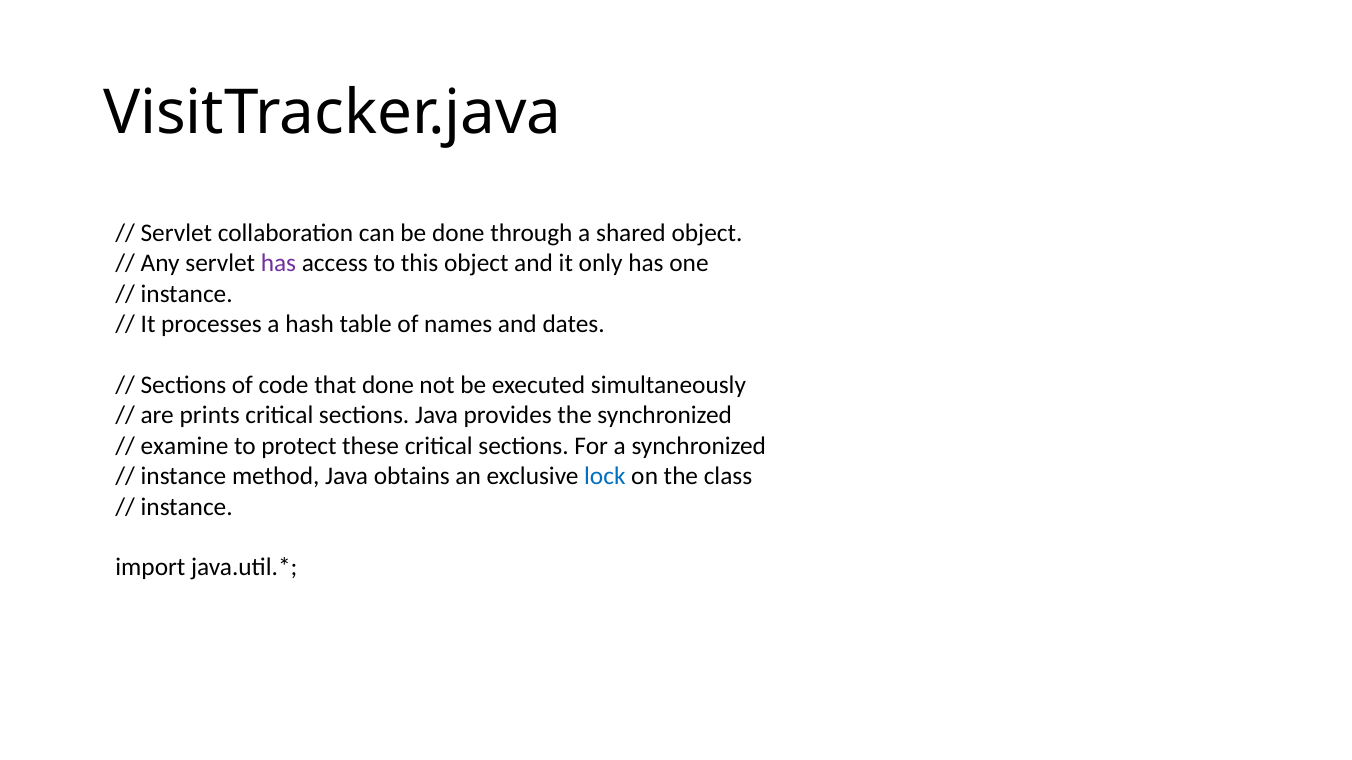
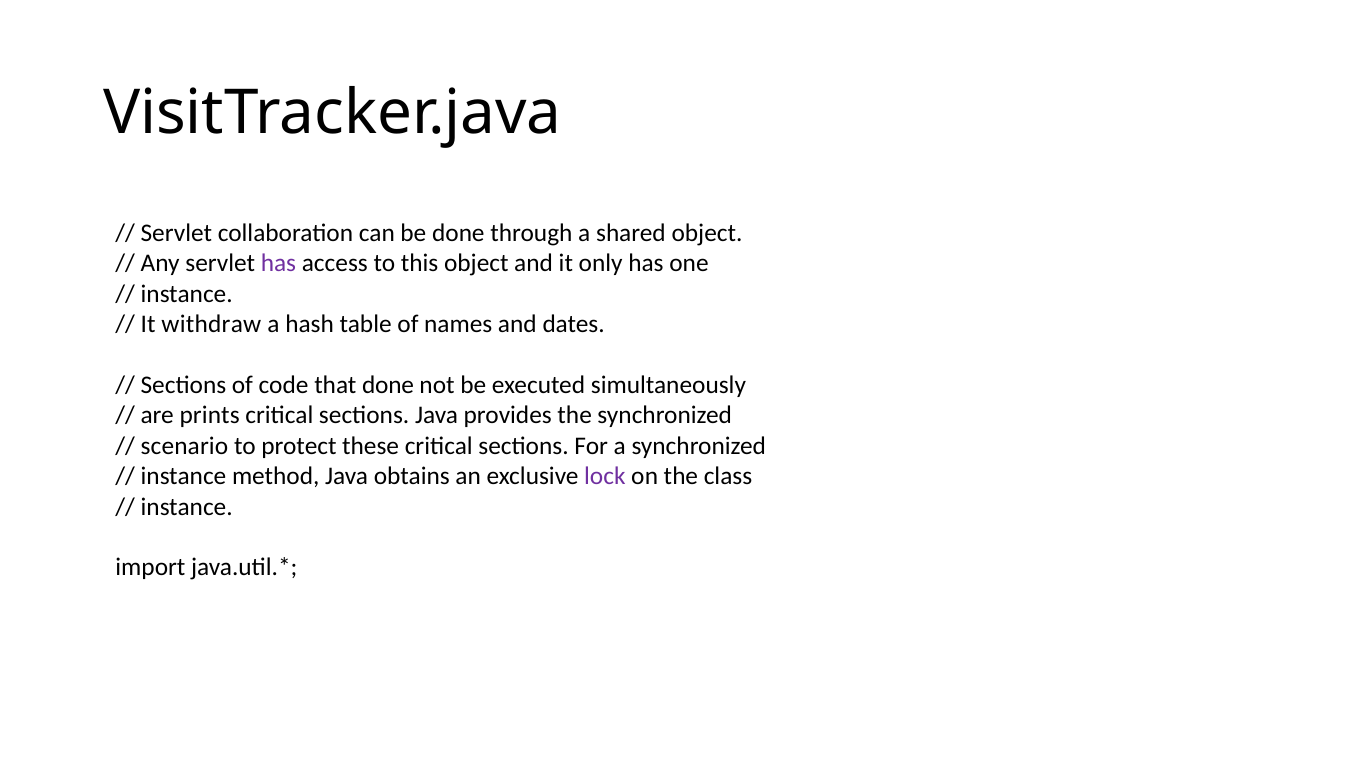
processes: processes -> withdraw (211, 324)
examine: examine -> scenario (184, 446)
lock colour: blue -> purple (605, 477)
